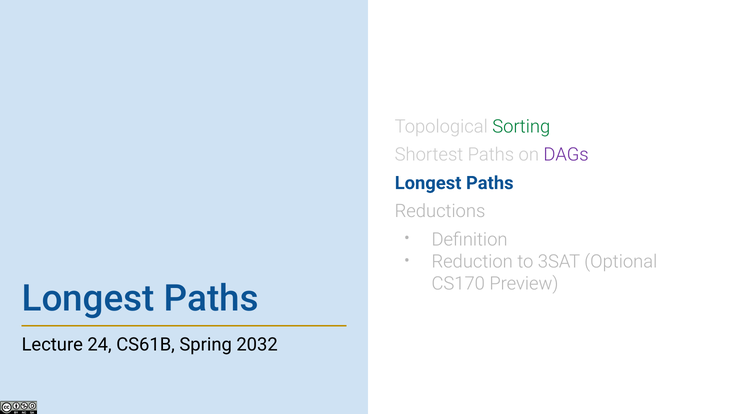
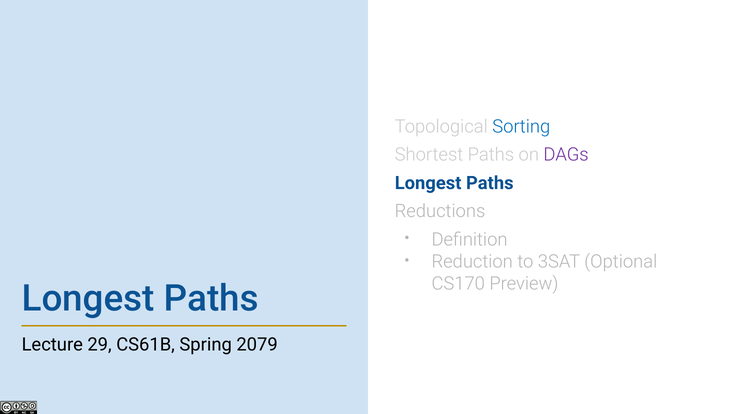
Sorting colour: green -> blue (521, 127)
24: 24 -> 29 (100, 345)
2032: 2032 -> 2079 (257, 345)
